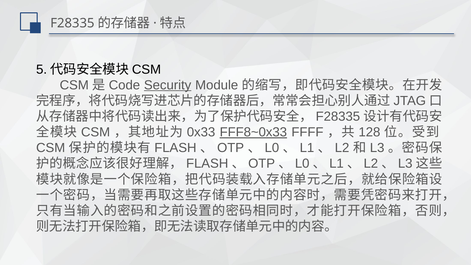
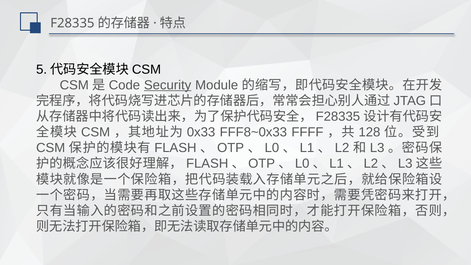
FFF8~0x33 underline: present -> none (253, 132)
